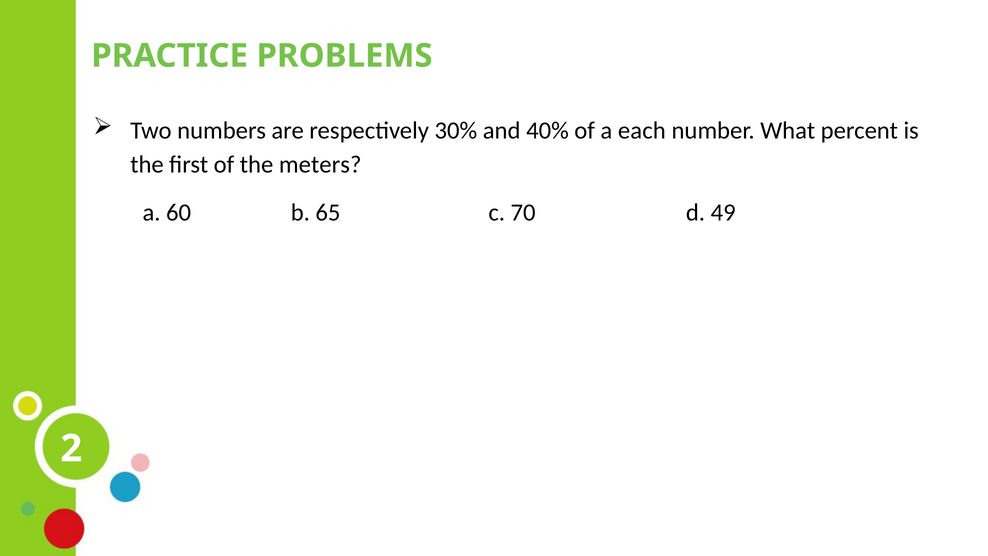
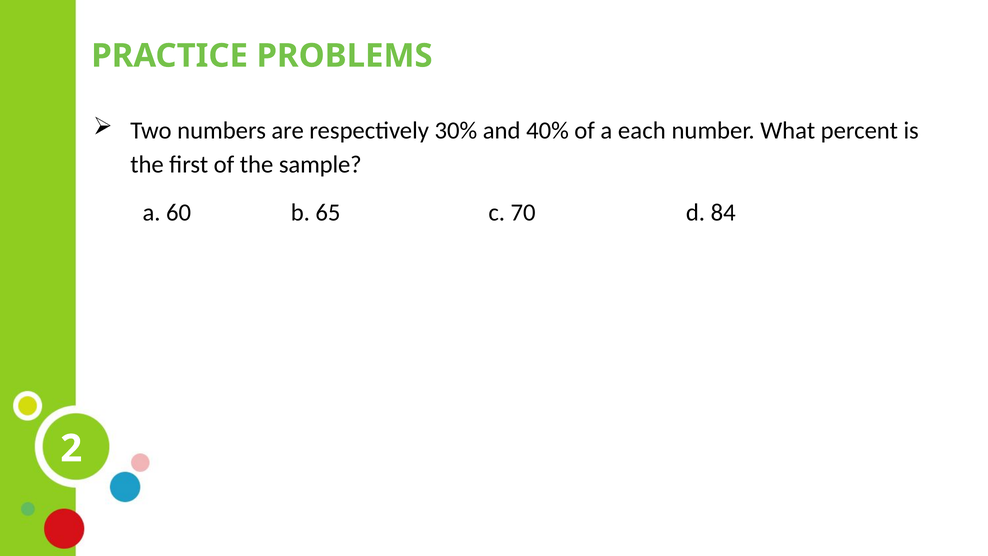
meters: meters -> sample (320, 165)
49: 49 -> 84 (723, 212)
